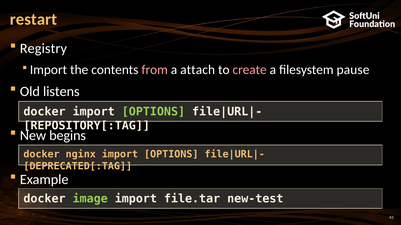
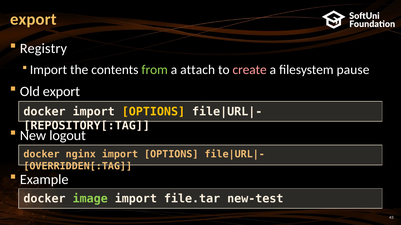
restart: restart -> export (33, 19)
from colour: pink -> light green (155, 70)
Old listens: listens -> export (61, 92)
OPTIONS colour: light green -> yellow (153, 112)
begins: begins -> logout (68, 136)
DEPRECATED[:TAG: DEPRECATED[:TAG -> OVERRIDDEN[:TAG (78, 167)
